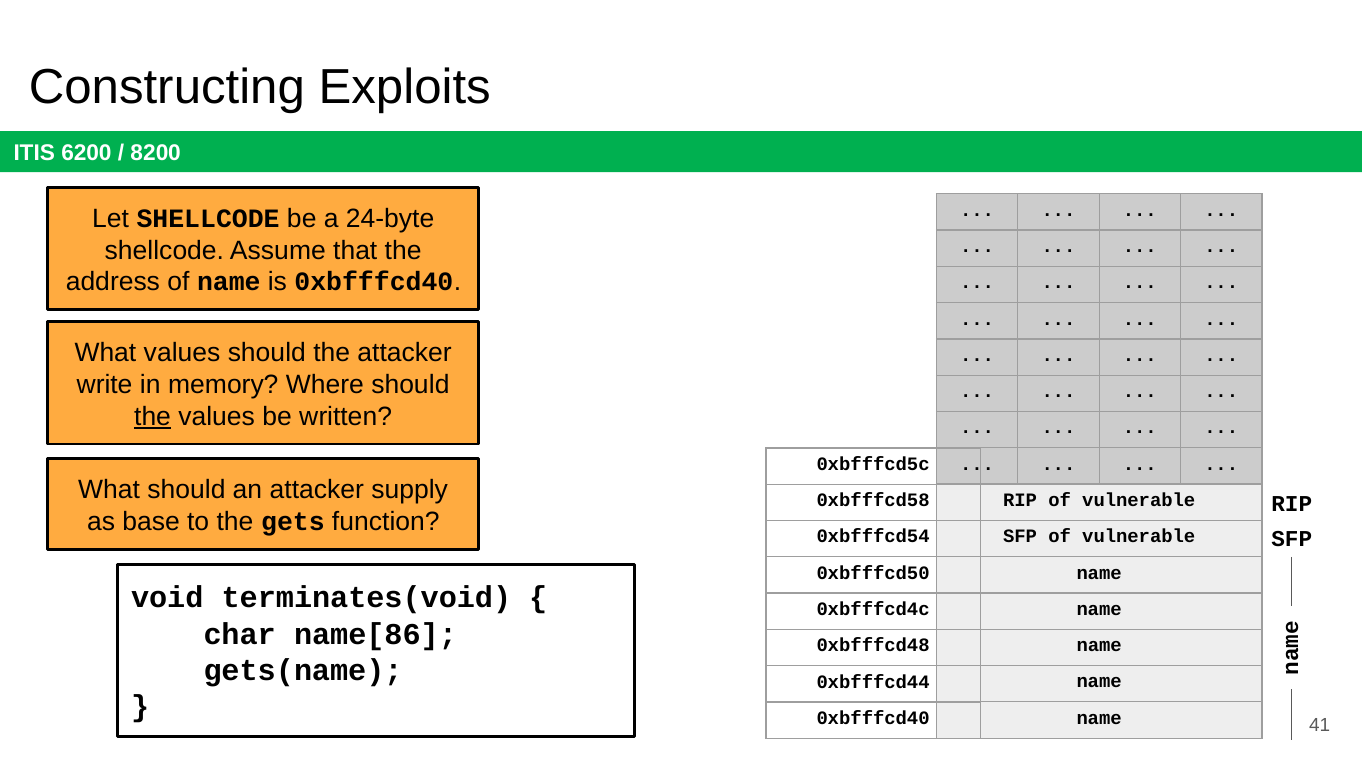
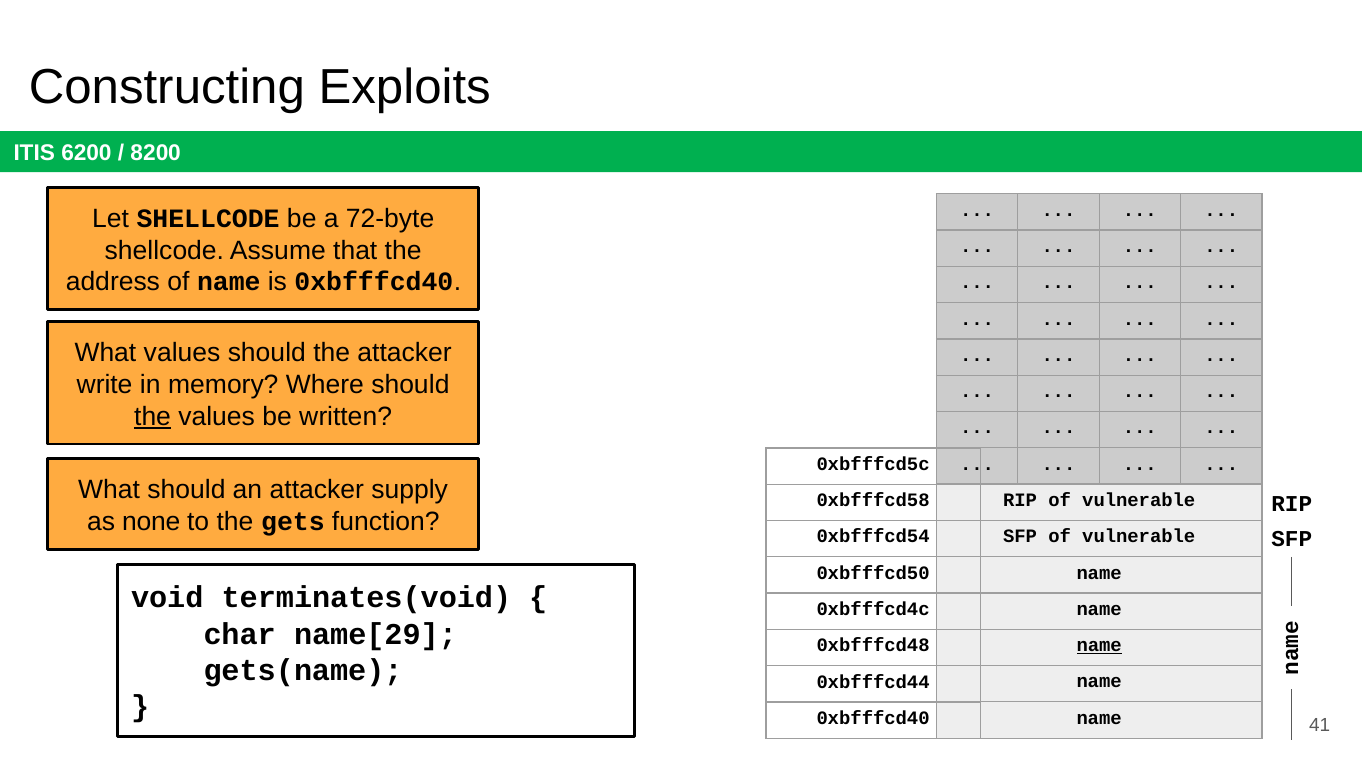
24-byte: 24-byte -> 72-byte (390, 219)
base: base -> none (151, 522)
name[86: name[86 -> name[29 (375, 634)
name underline: none -> present (1099, 646)
